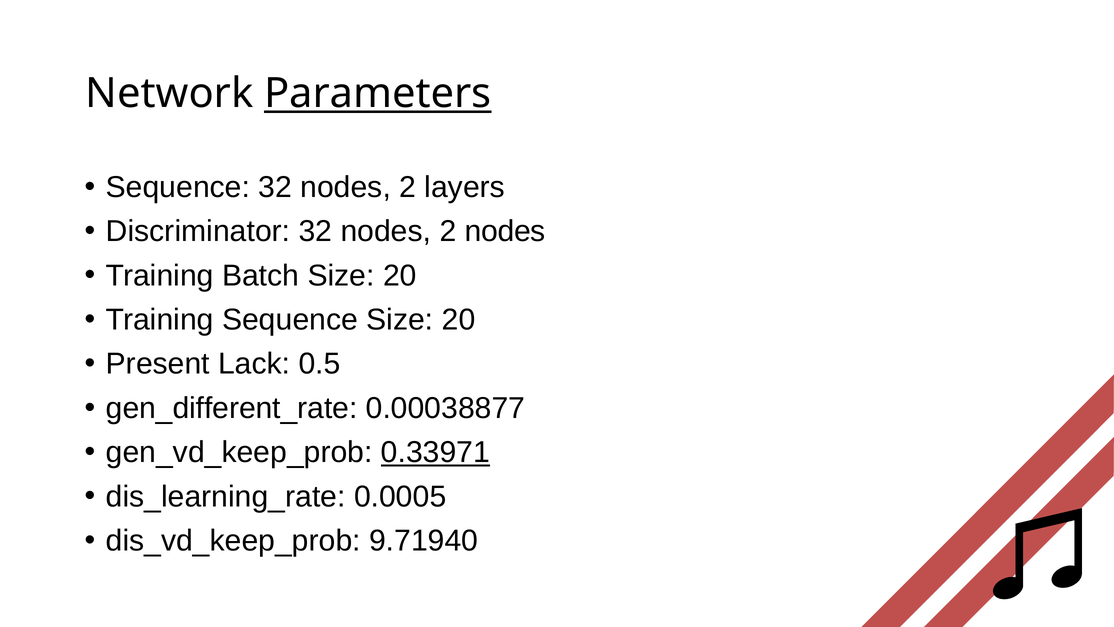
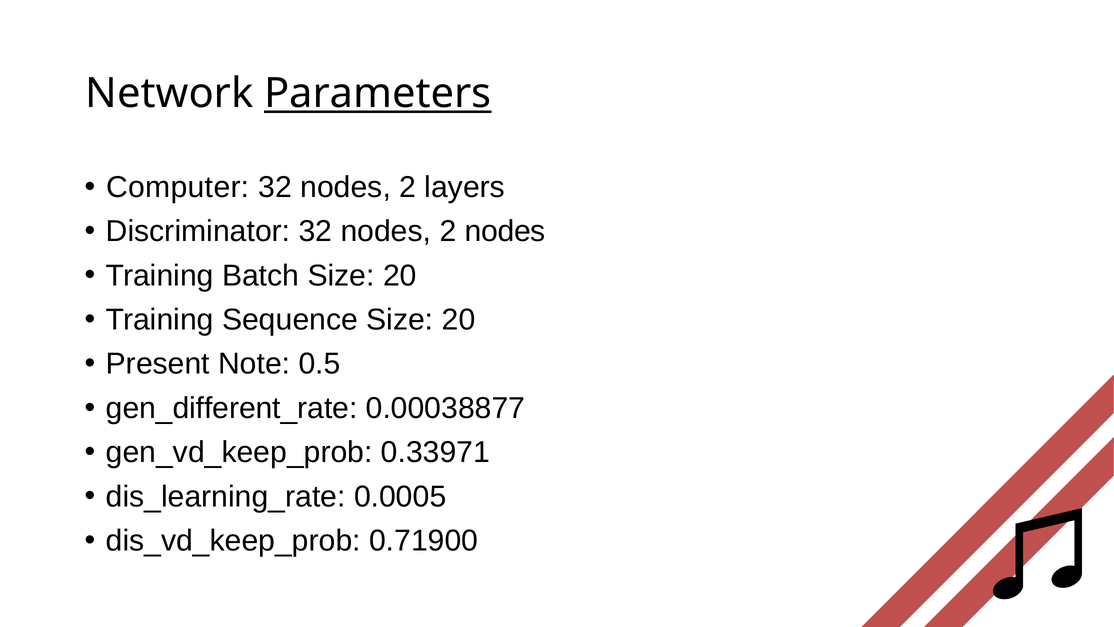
Sequence: Sequence -> Computer (178, 187)
Lack: Lack -> Note (254, 364)
0.33971 underline: present -> none (435, 452)
9.71940: 9.71940 -> 0.71900 (424, 540)
